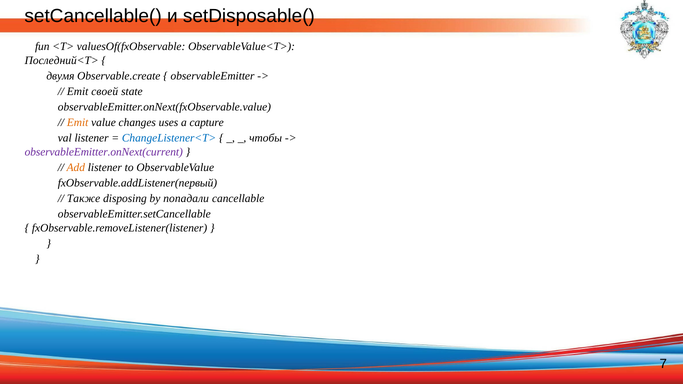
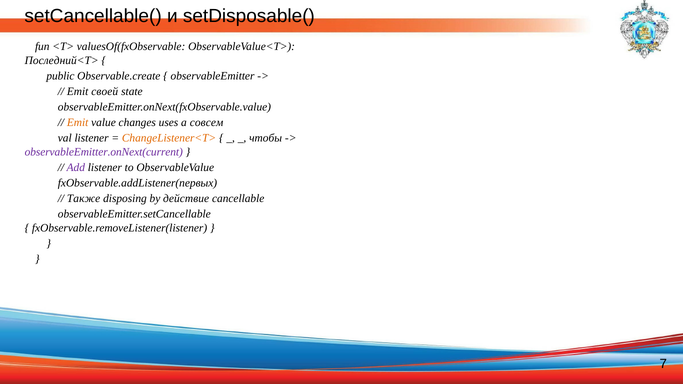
двумя: двумя -> public (60, 76)
capture: capture -> совсем (207, 123)
ChangeListener<T> colour: blue -> orange (169, 138)
Add colour: orange -> purple (76, 168)
fxObservable.addListener(первый: fxObservable.addListener(первый -> fxObservable.addListener(первых (137, 183)
попадали: попадали -> действие (186, 199)
